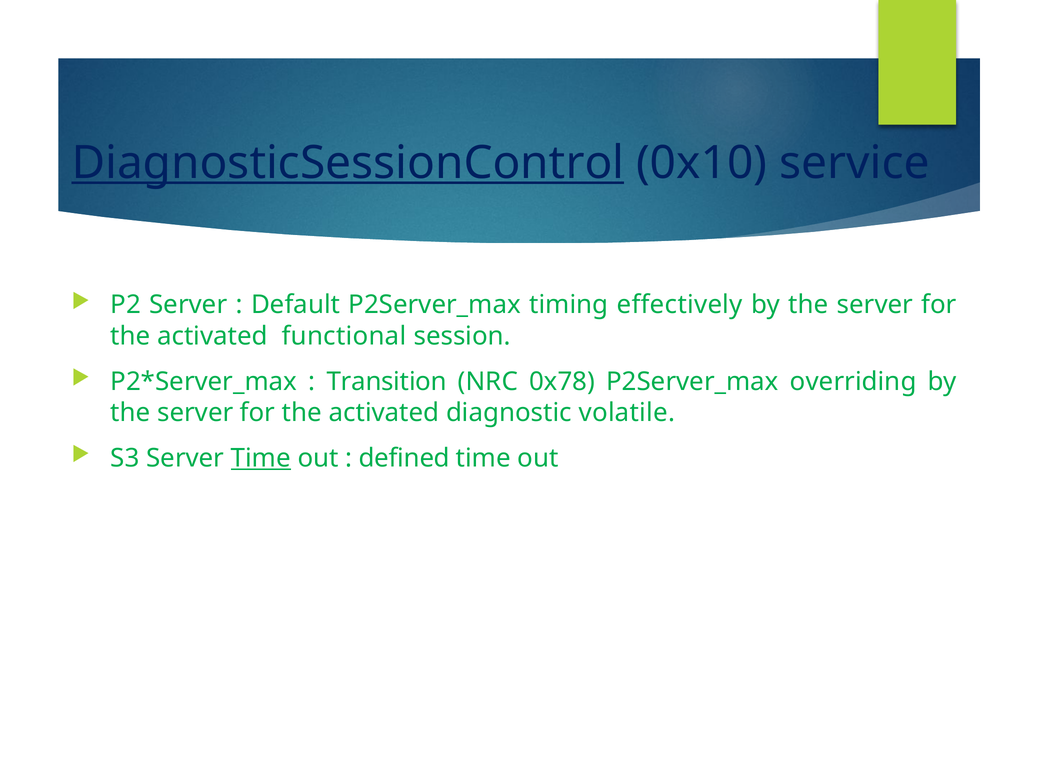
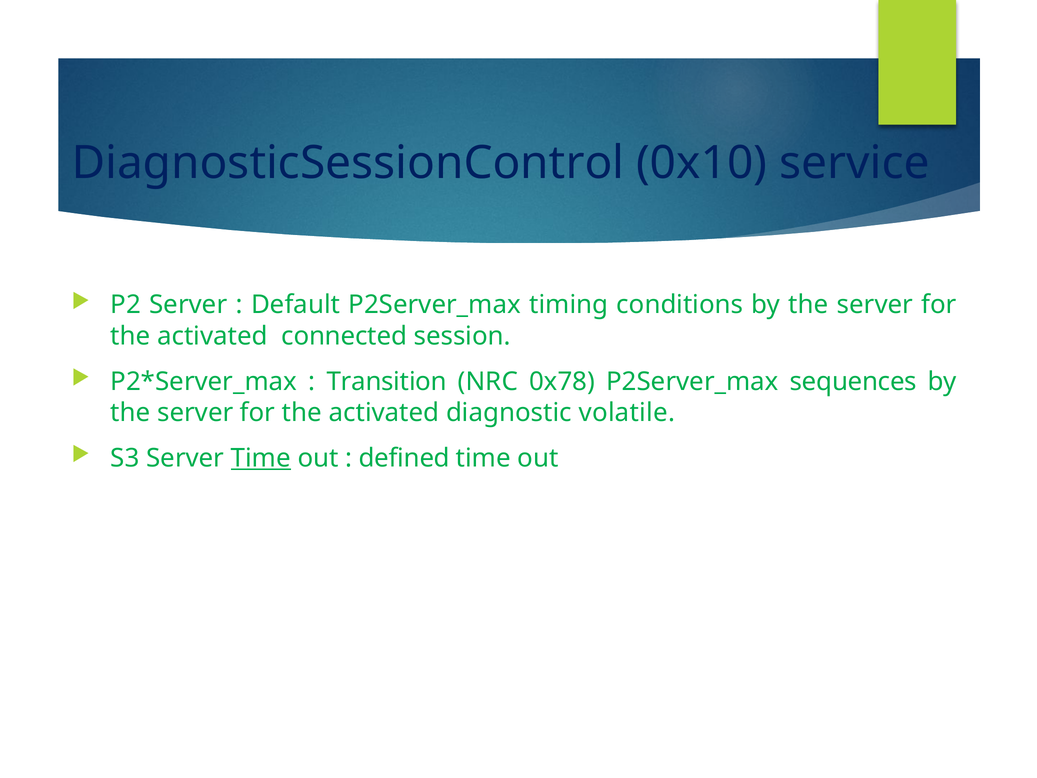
DiagnosticSessionControl underline: present -> none (348, 163)
effectively: effectively -> conditions (680, 305)
functional: functional -> connected (344, 336)
overriding: overriding -> sequences (853, 381)
